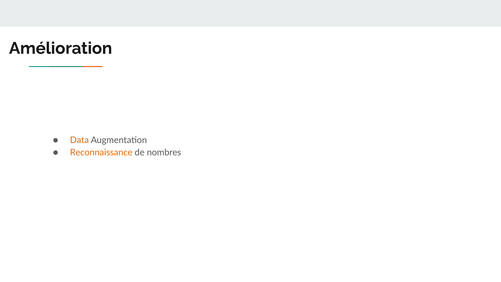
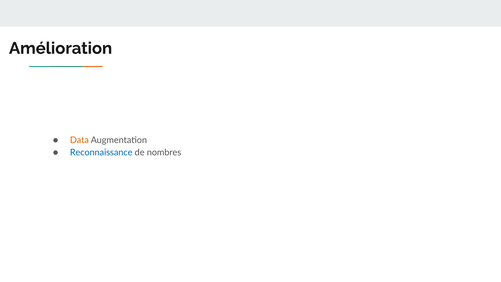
Reconnaissance colour: orange -> blue (101, 152)
